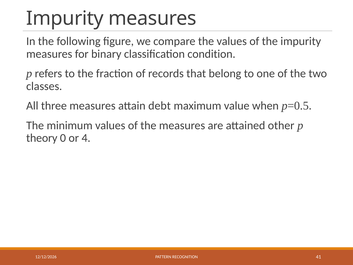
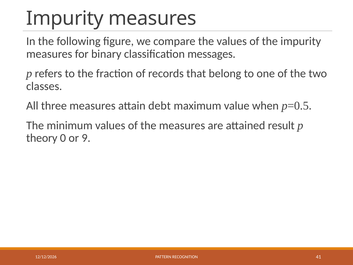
condition: condition -> messages (212, 54)
other: other -> result (281, 125)
4: 4 -> 9 (86, 138)
